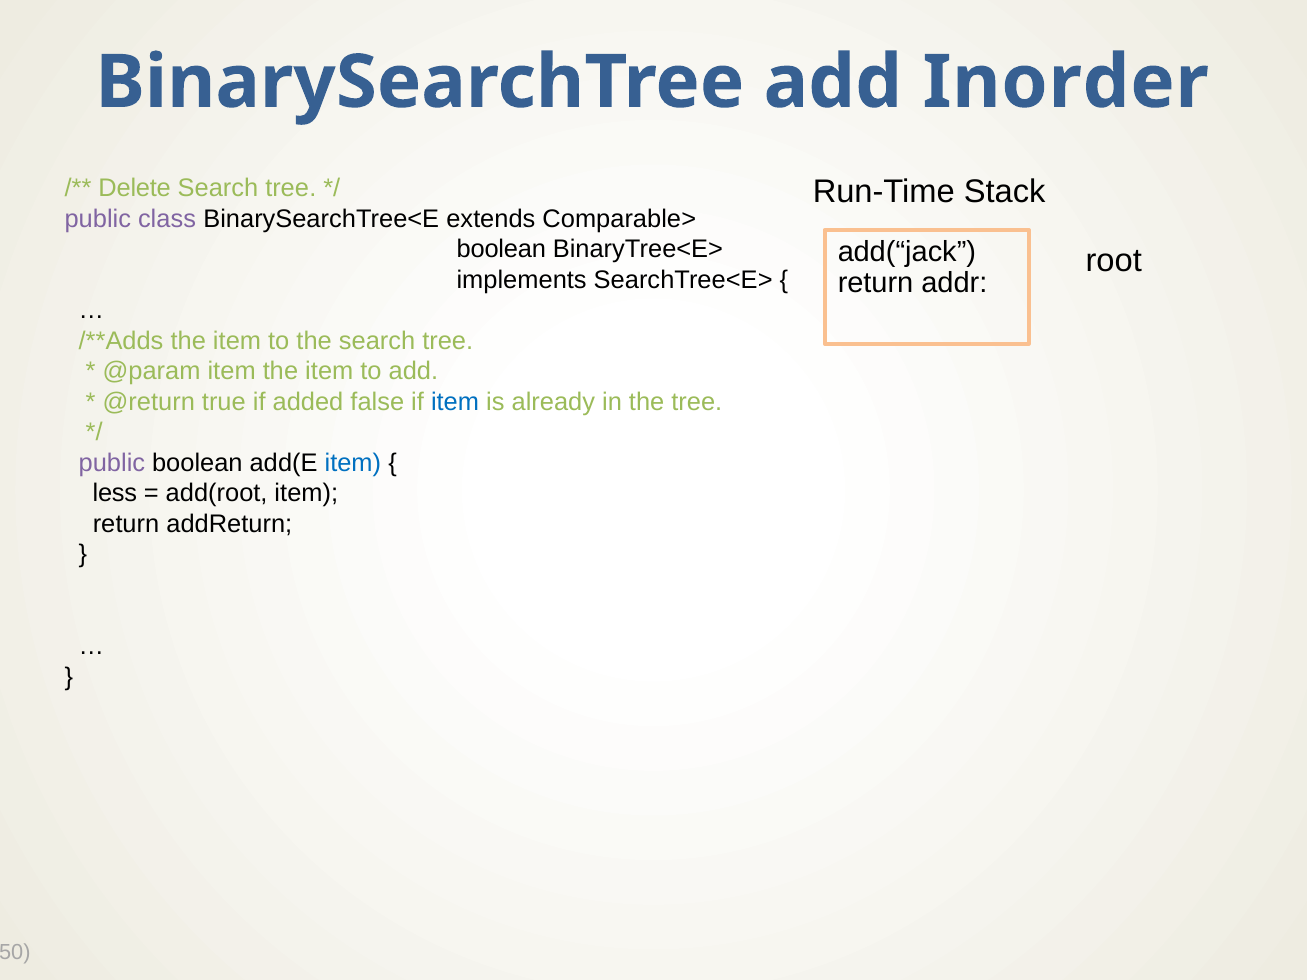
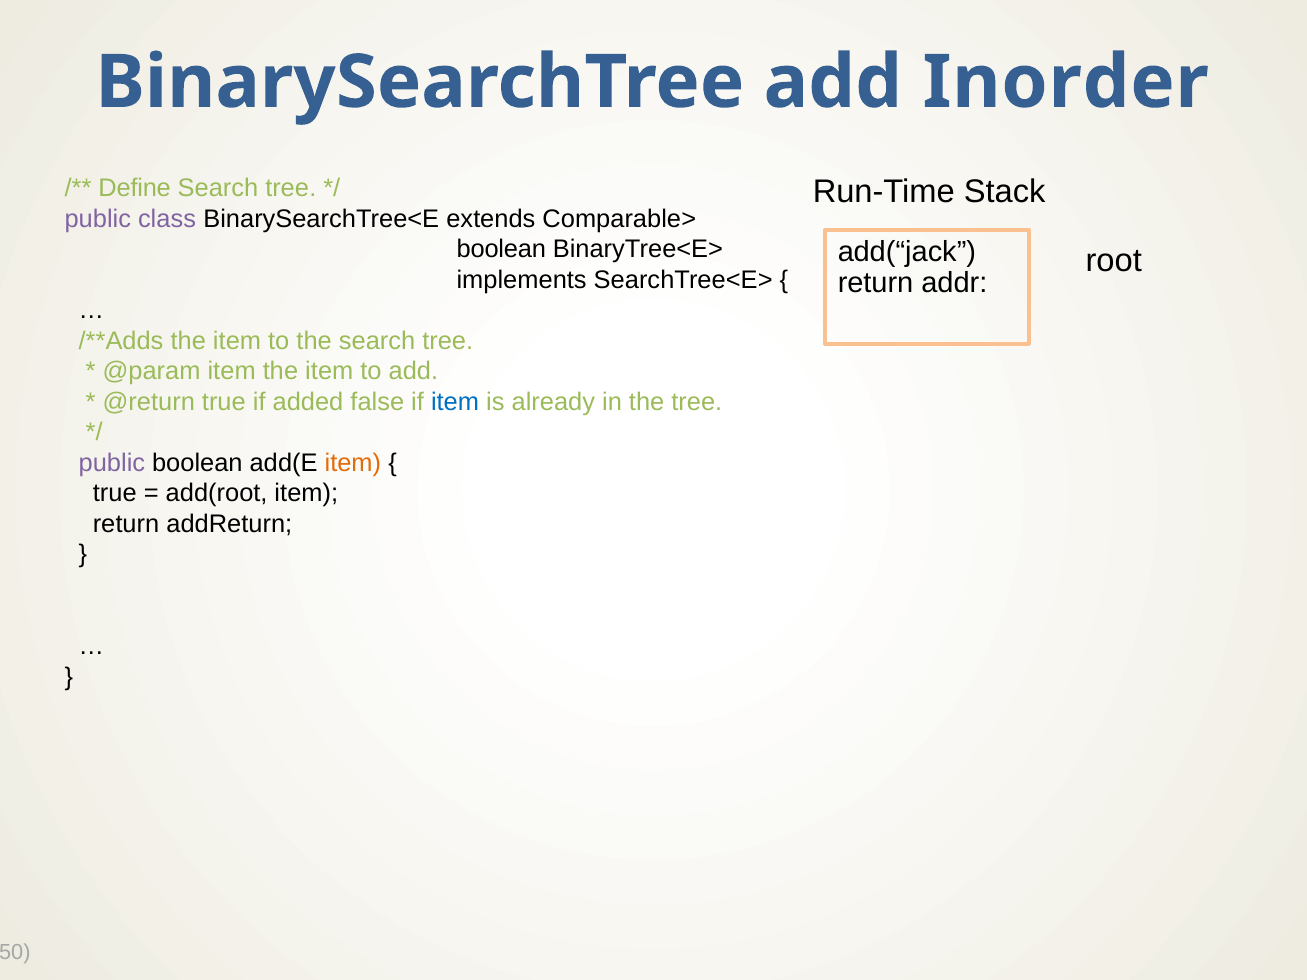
Delete: Delete -> Define (135, 189)
item colour: blue -> orange (353, 463)
less: less -> true (115, 494)
